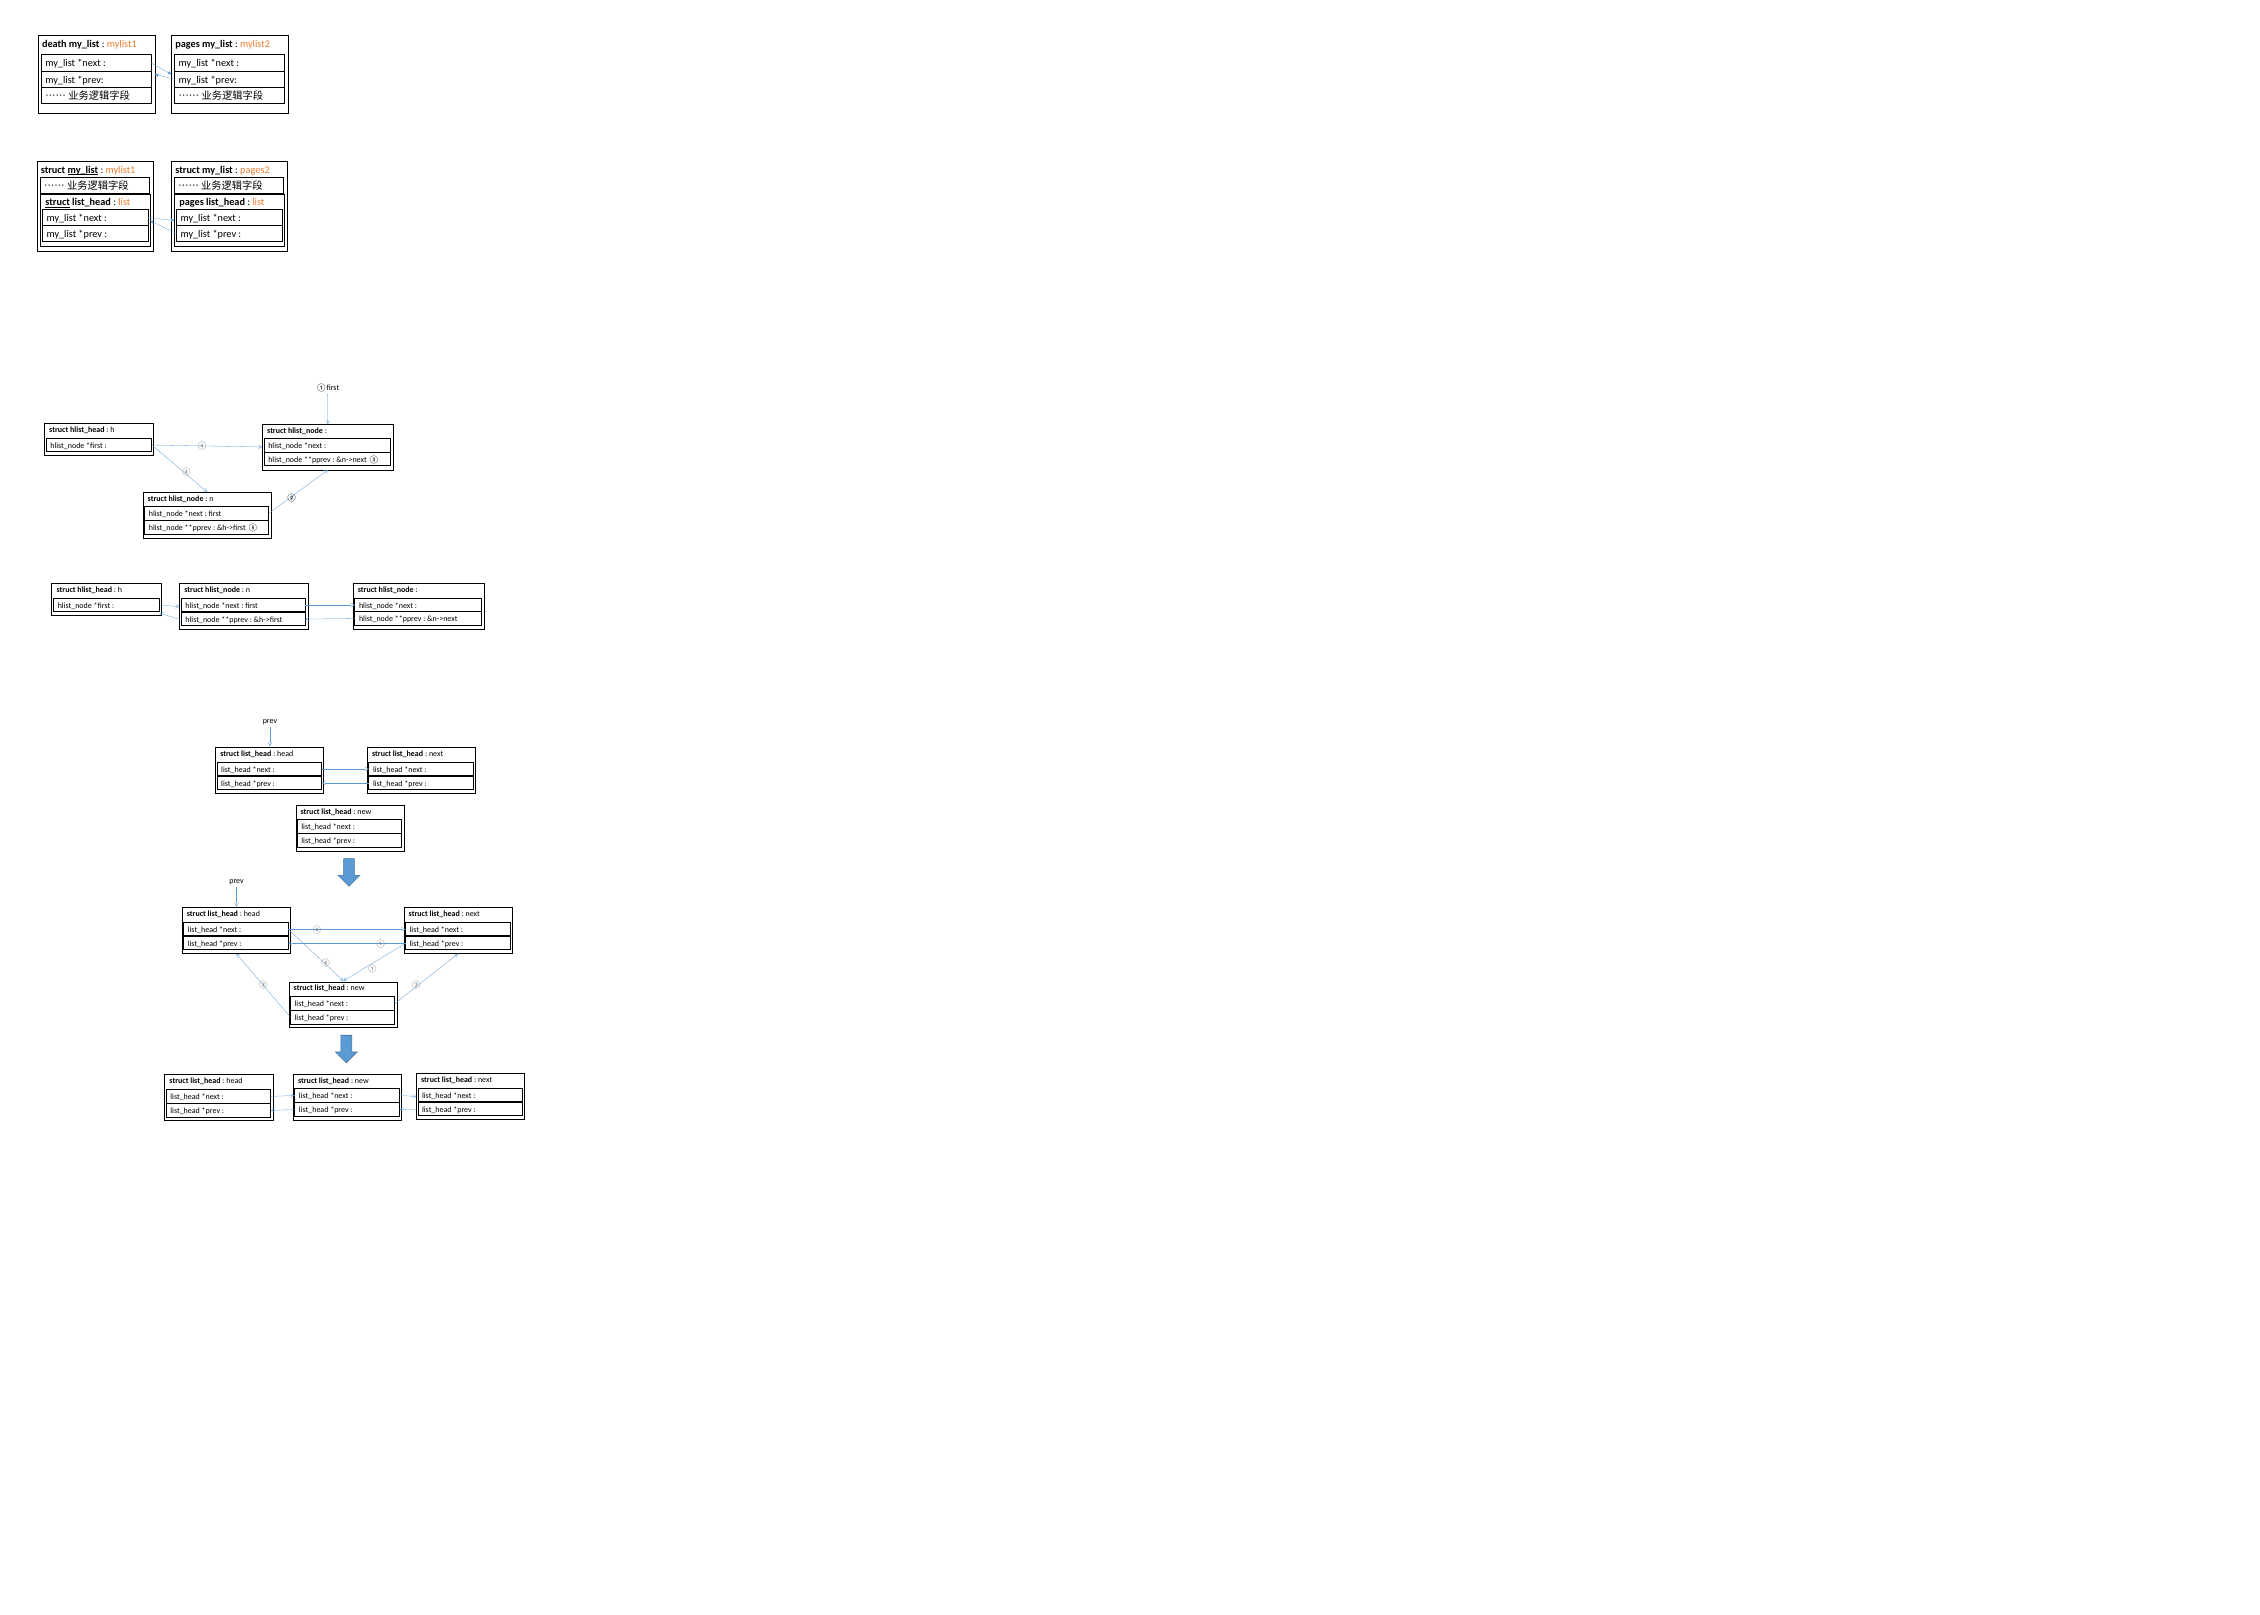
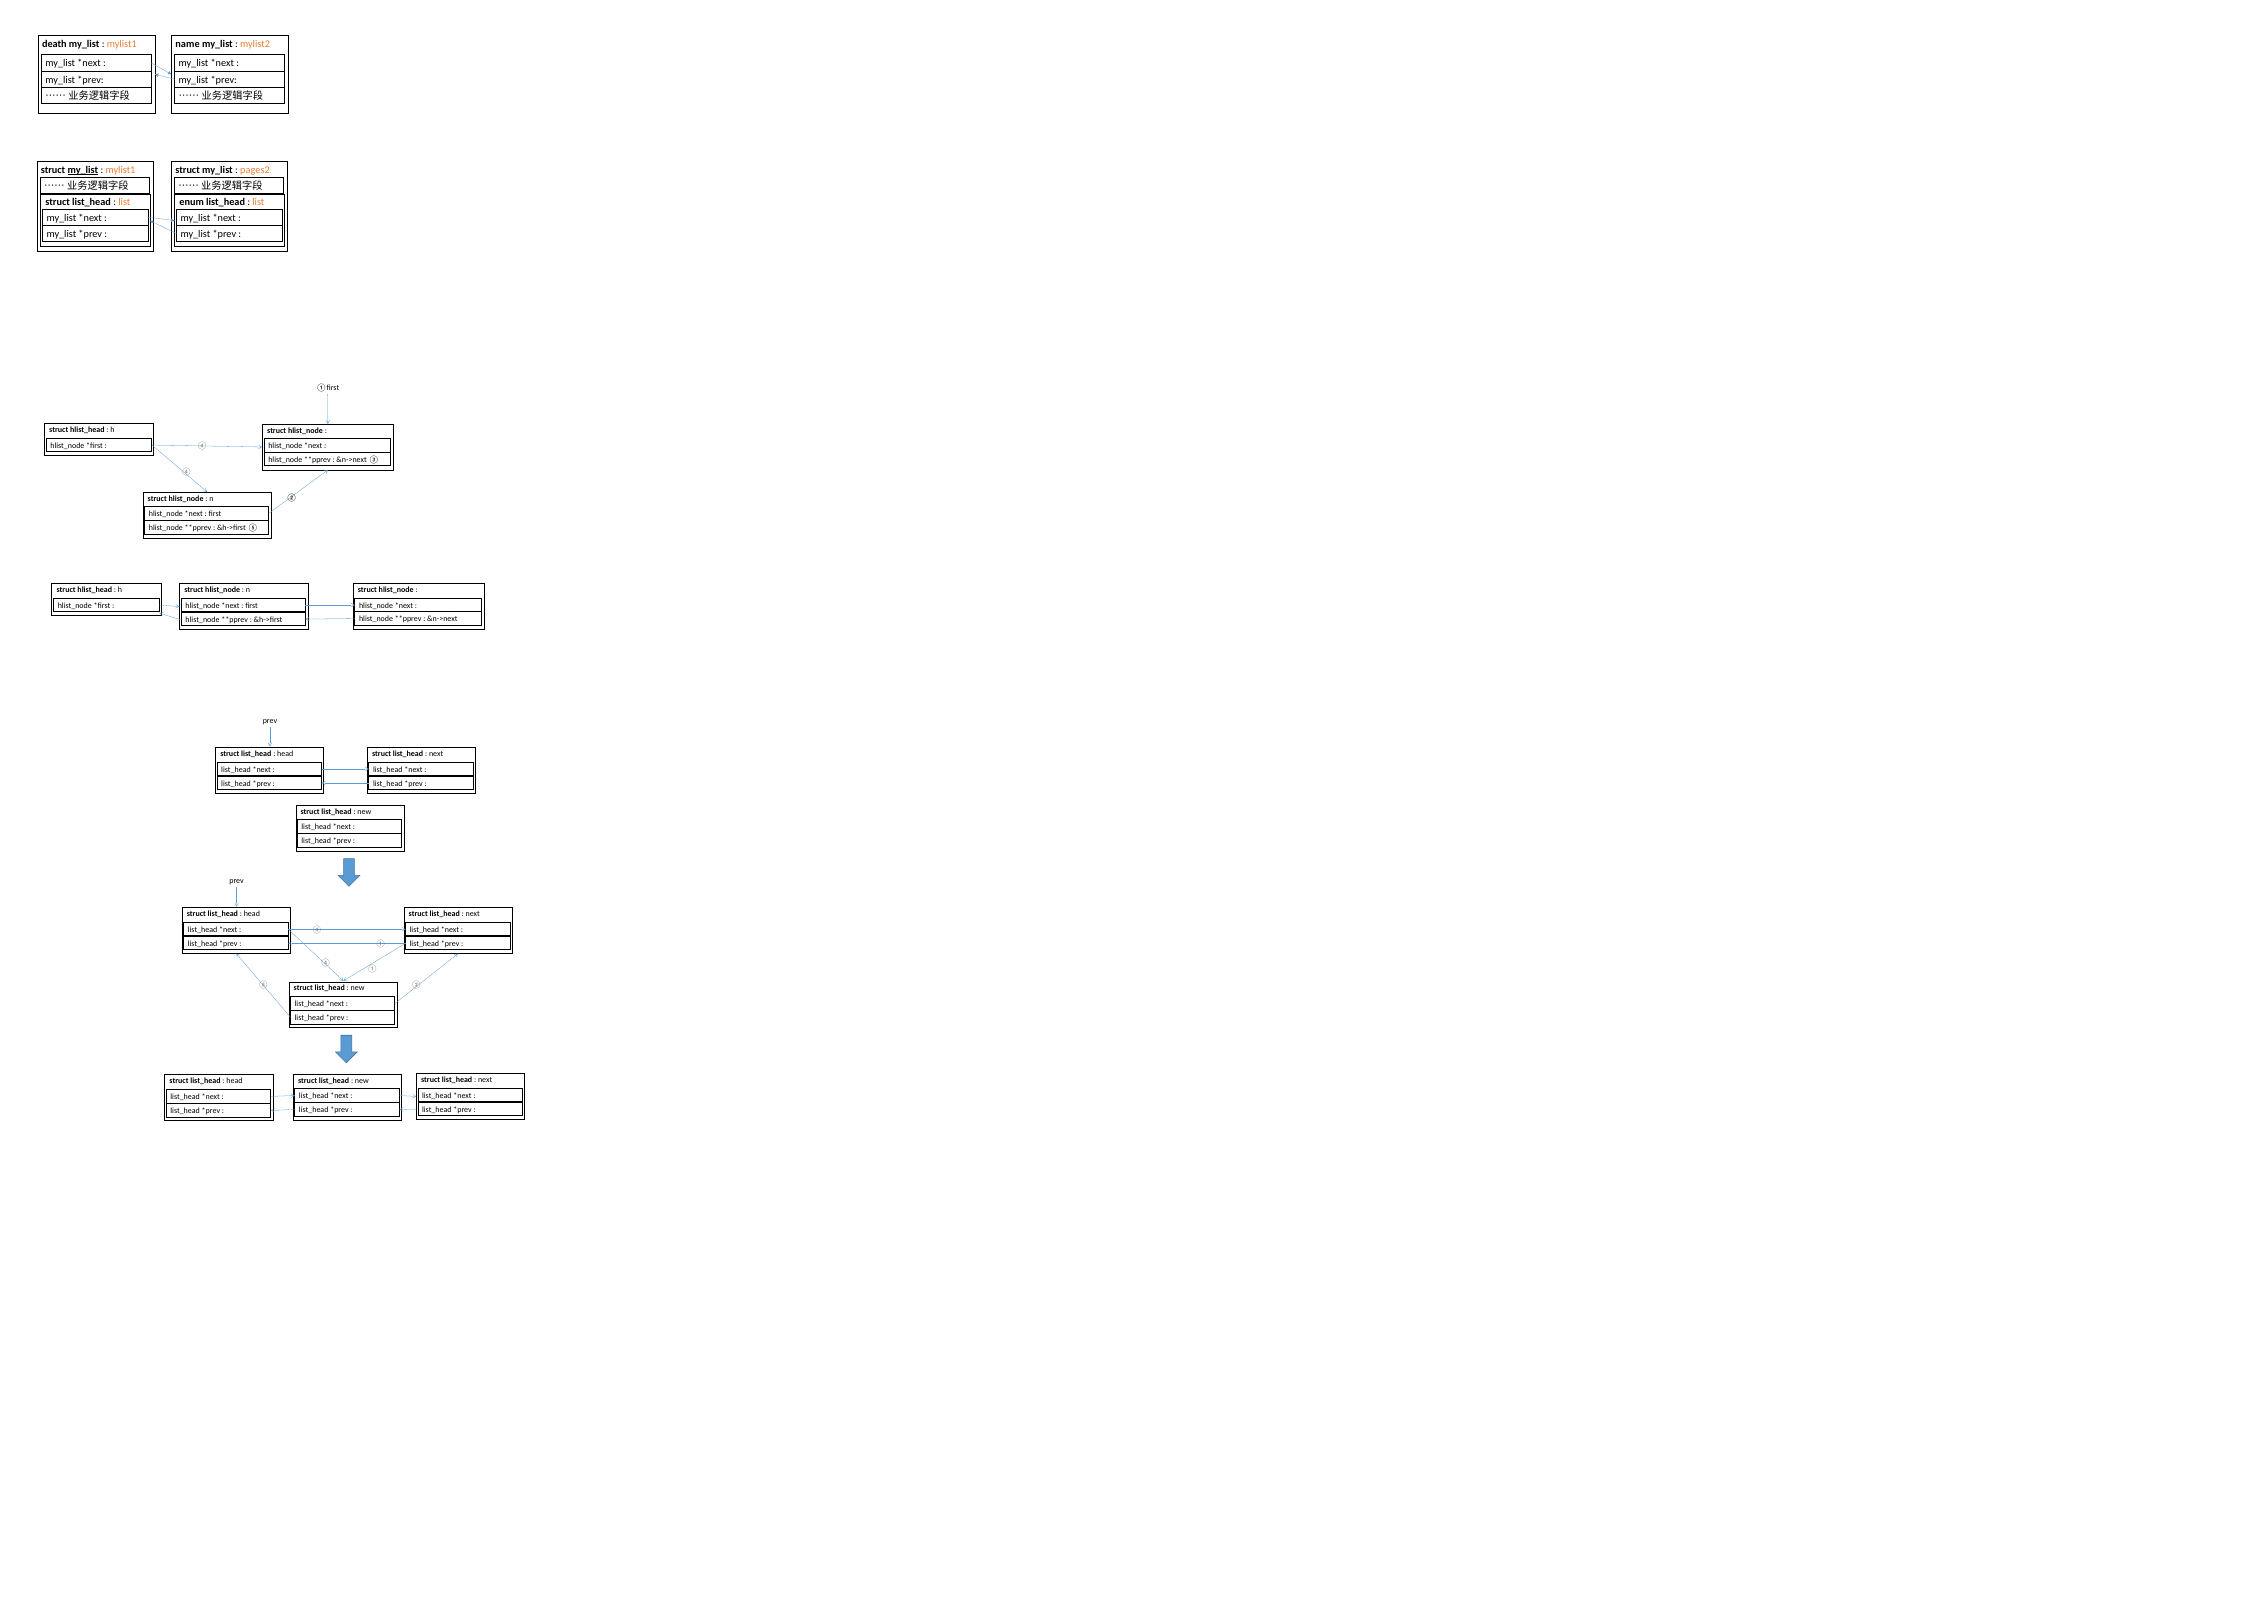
pages: pages -> name (188, 44)
struct underline: present -> none (58, 202)
pages: pages -> enum (192, 202)
